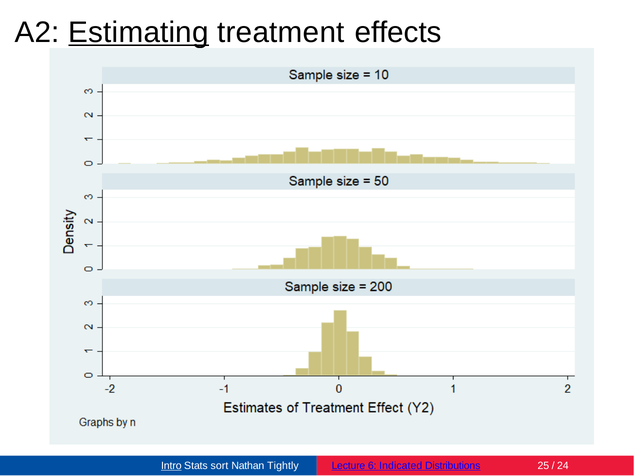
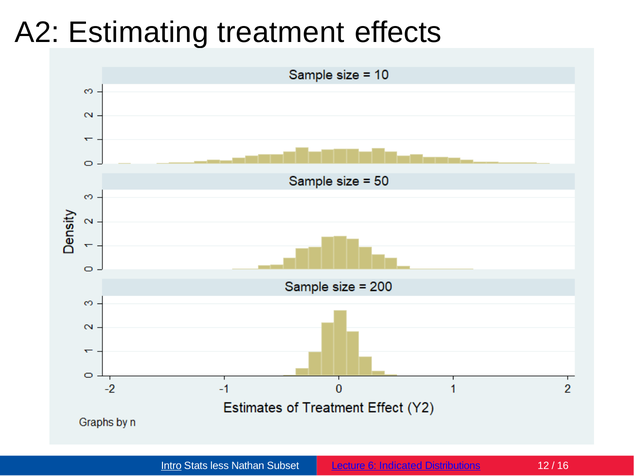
Estimating underline: present -> none (138, 33)
sort: sort -> less (220, 466)
Tightly: Tightly -> Subset (283, 466)
25: 25 -> 12 (543, 466)
24: 24 -> 16 (563, 466)
